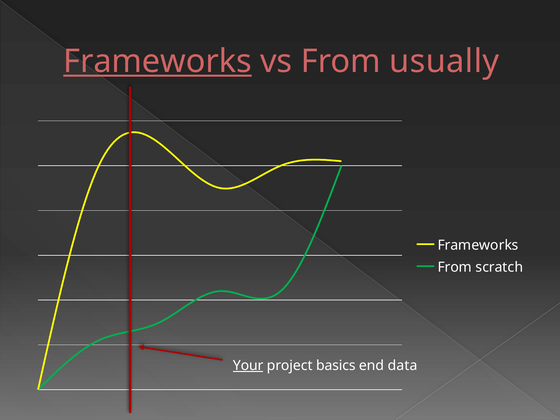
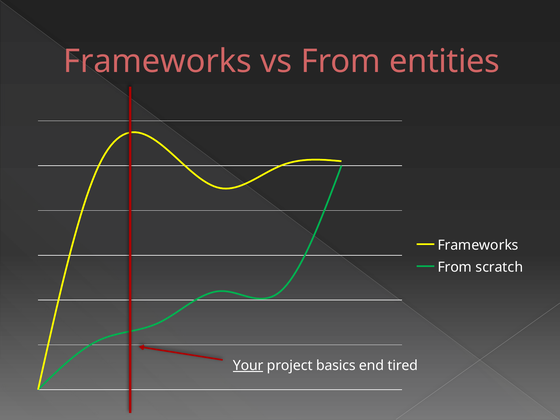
Frameworks underline: present -> none (157, 61)
usually: usually -> entities (445, 61)
data: data -> tired (403, 365)
